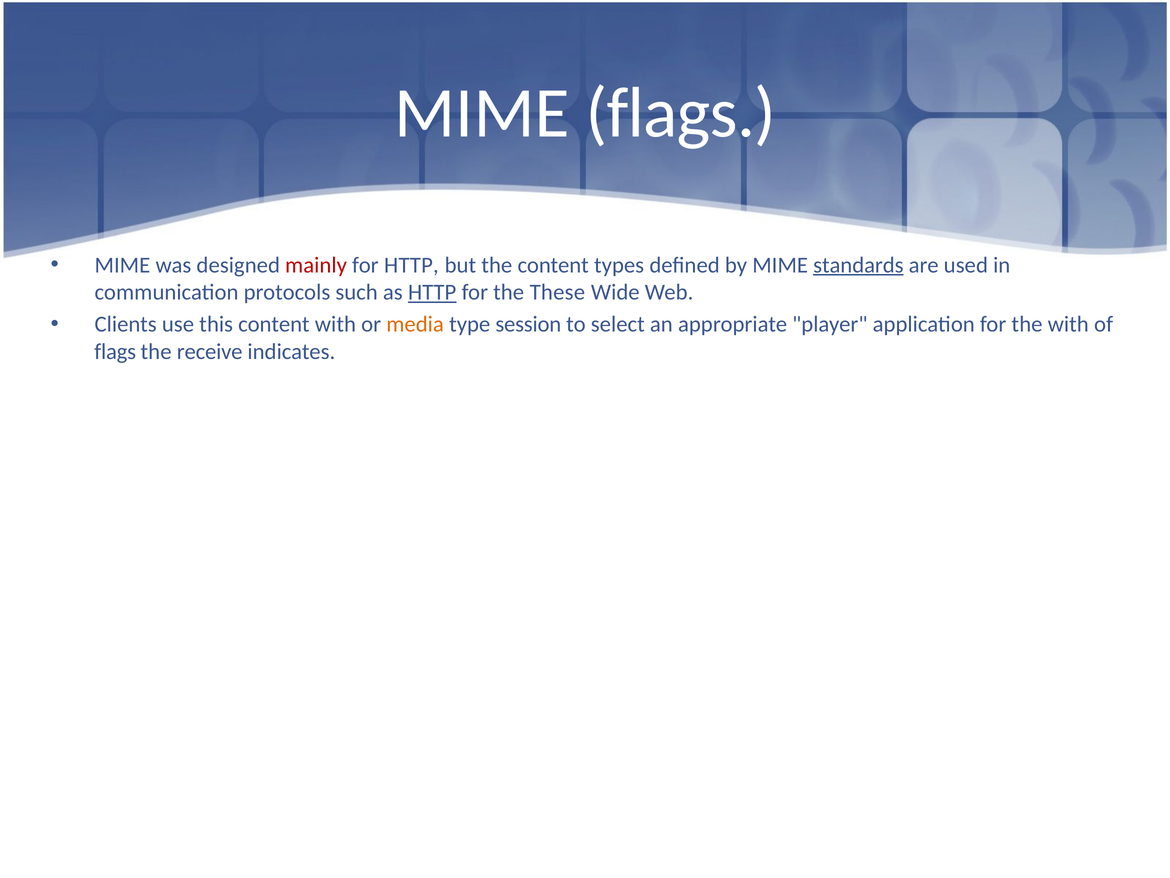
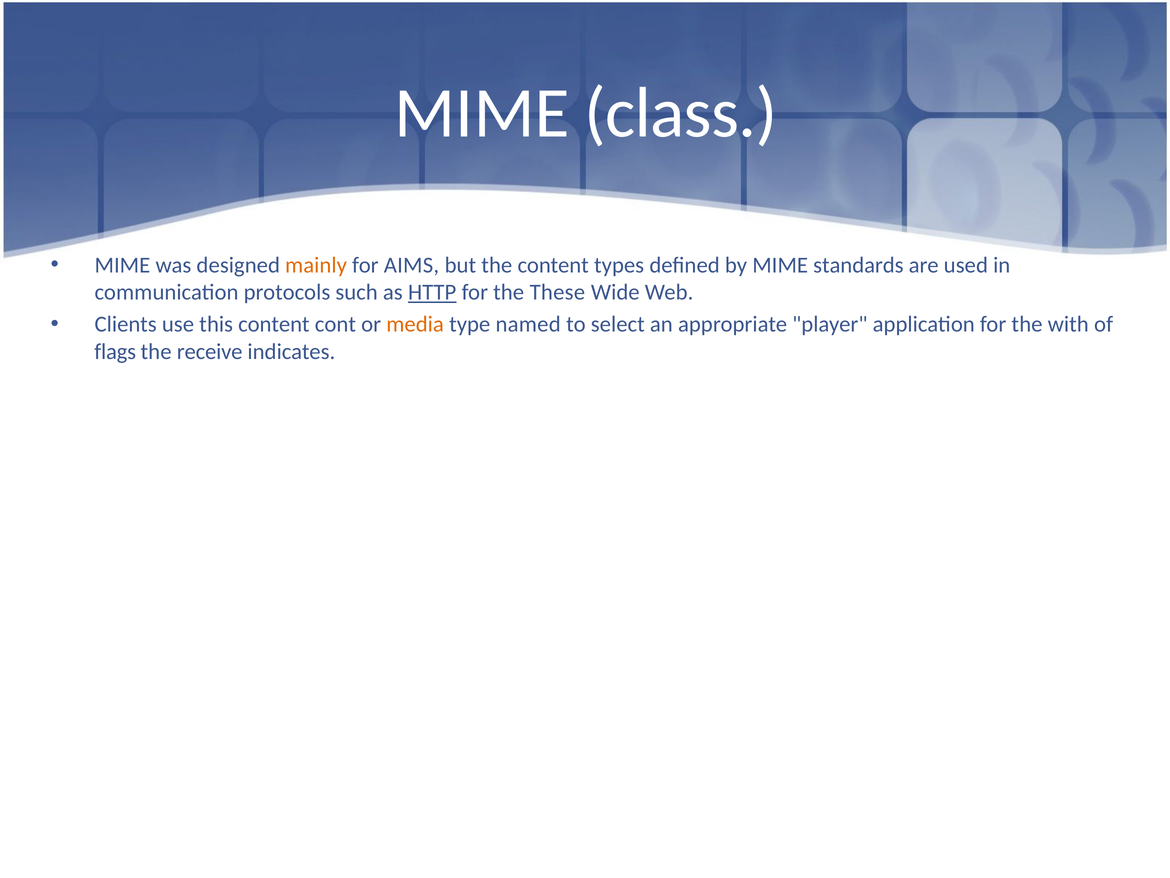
MIME flags: flags -> class (681, 113)
mainly colour: red -> orange (316, 265)
for HTTP: HTTP -> AIMS (411, 265)
standards underline: present -> none (858, 265)
content with: with -> cont (335, 324)
session: session -> named (528, 324)
